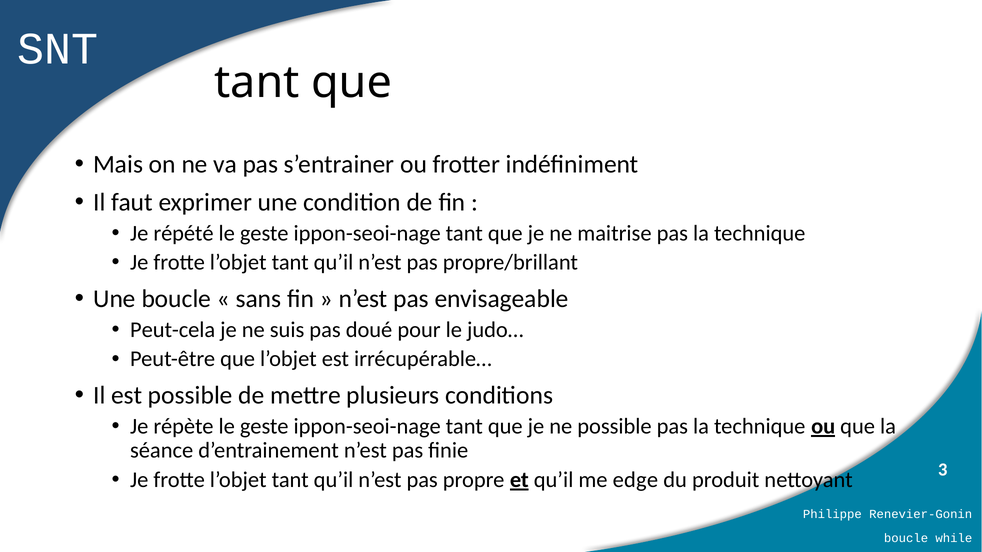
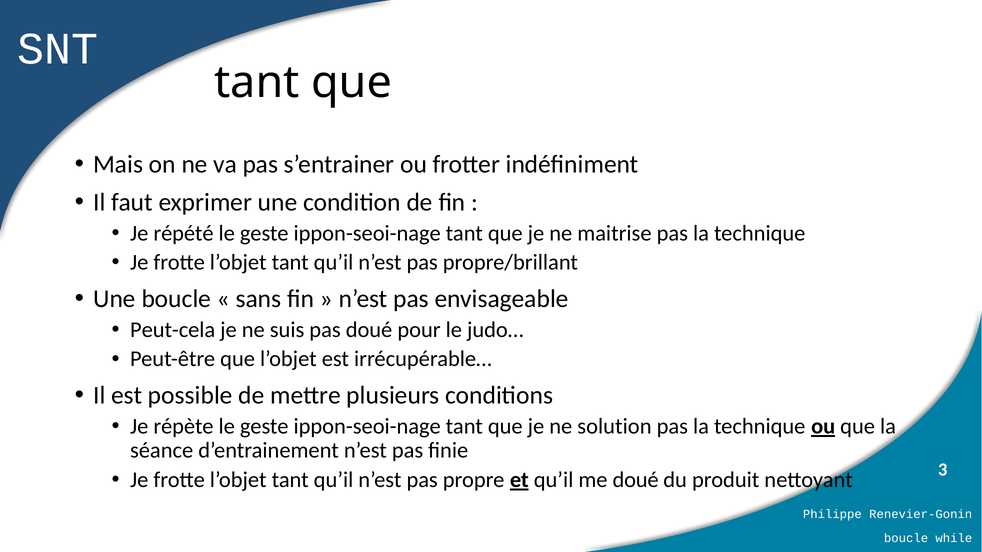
ne possible: possible -> solution (614, 427)
me edge: edge -> doué (636, 480)
